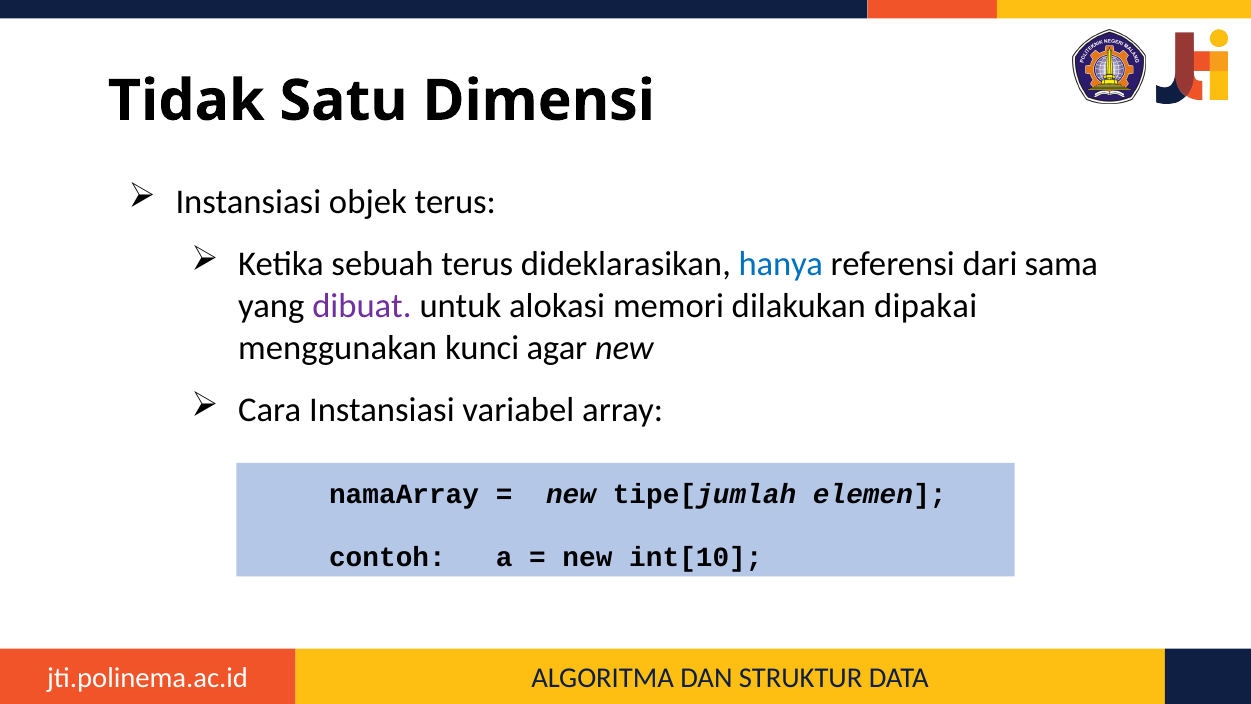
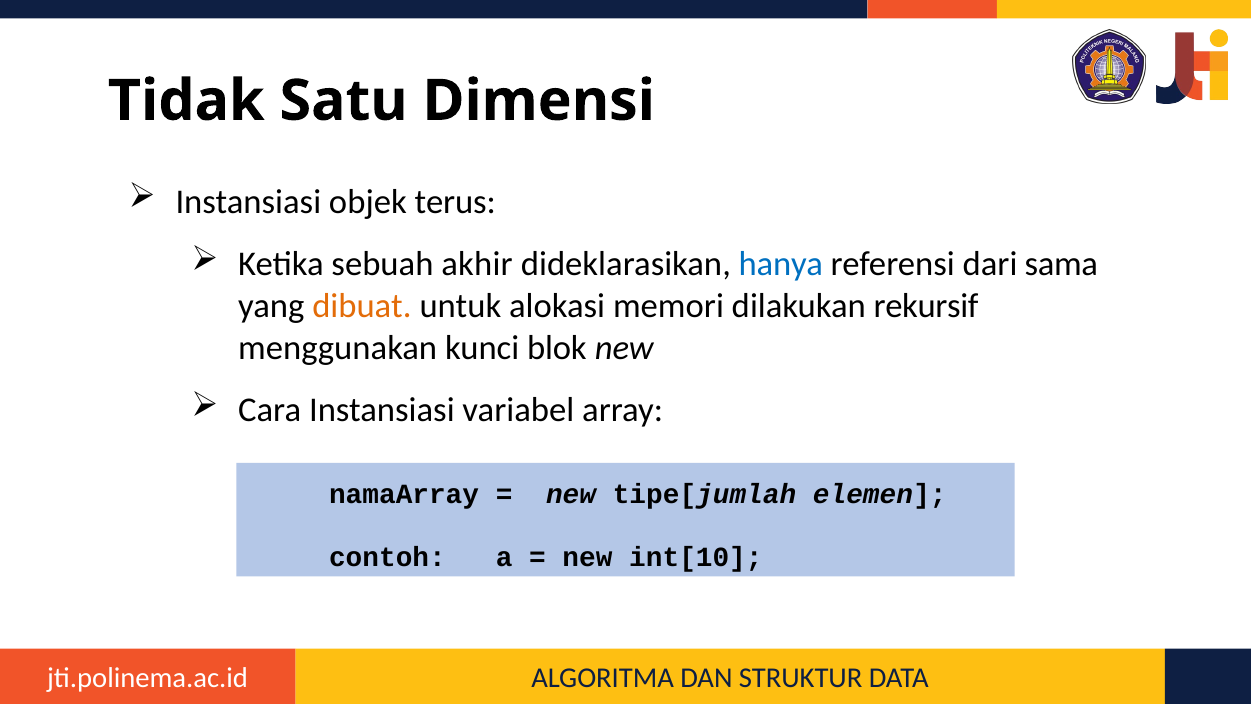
sebuah terus: terus -> akhir (477, 264)
dibuat colour: purple -> orange (362, 306)
dipakai: dipakai -> rekursif (926, 306)
agar: agar -> blok (557, 348)
